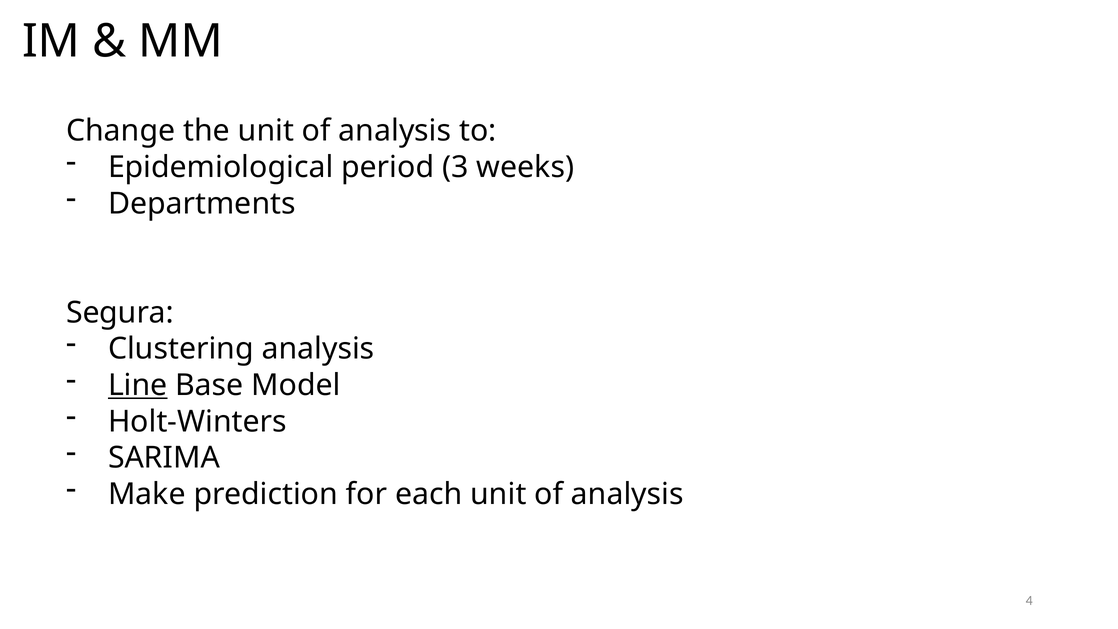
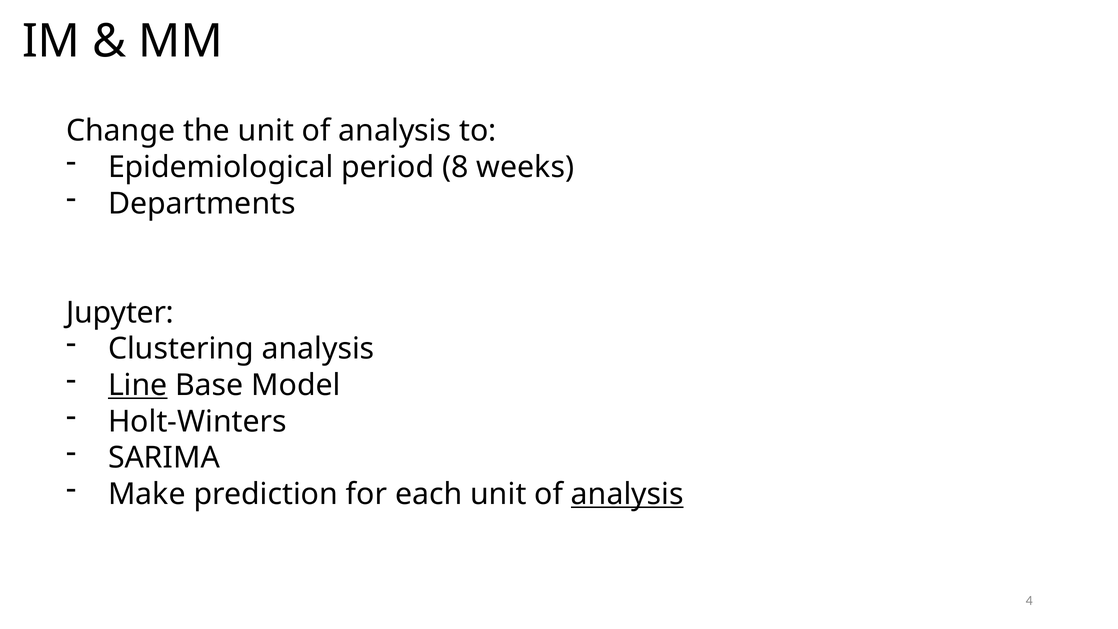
3: 3 -> 8 (455, 167)
Segura: Segura -> Jupyter (120, 313)
analysis underline: none -> present (627, 494)
